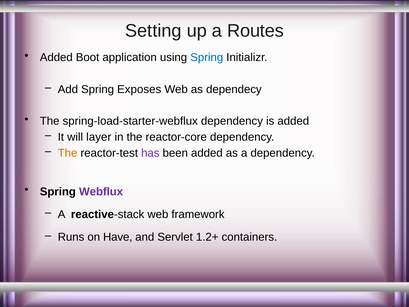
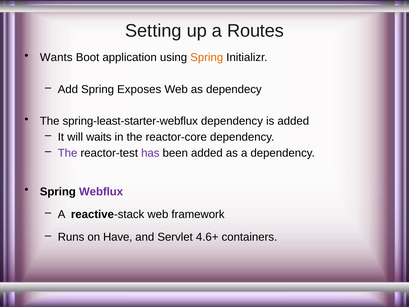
Added: Added -> Wants (56, 57)
Spring colour: blue -> orange (207, 57)
spring-load-starter-webflux: spring-load-starter-webflux -> spring-least-starter-webflux (130, 121)
layer: layer -> waits (99, 137)
The colour: orange -> purple (68, 153)
1.2+: 1.2+ -> 4.6+ (207, 237)
